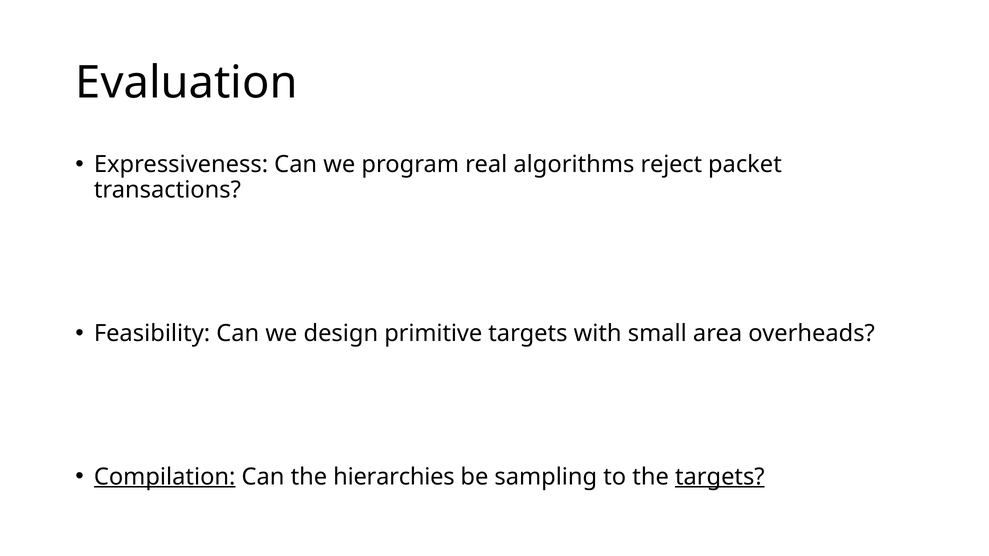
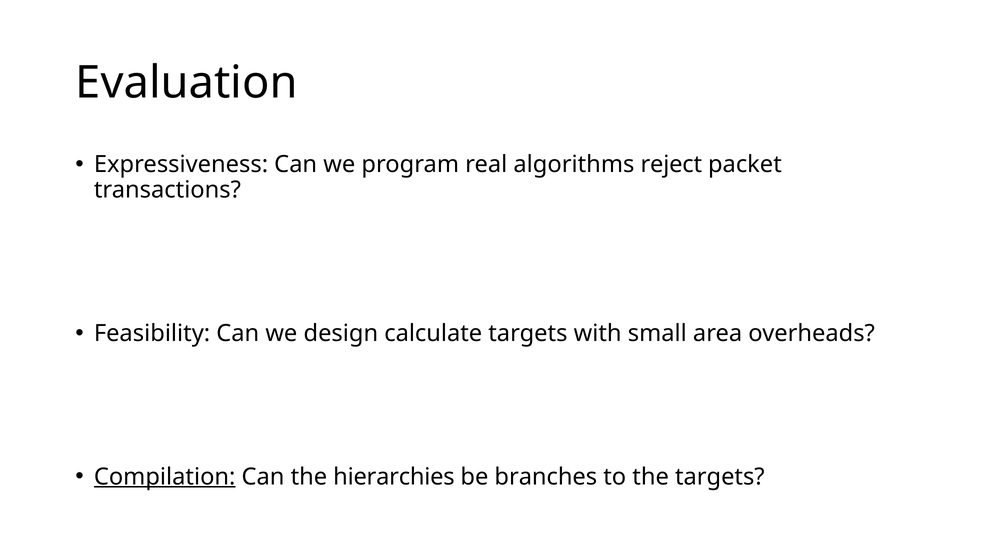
primitive: primitive -> calculate (433, 334)
sampling: sampling -> branches (546, 477)
targets underline: present -> none (720, 477)
